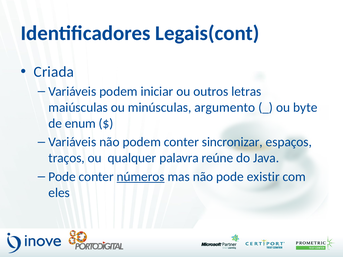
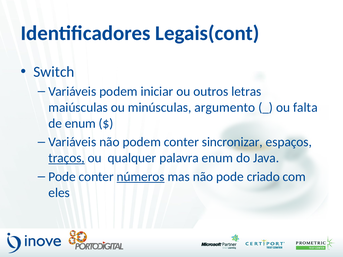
Criada: Criada -> Switch (54, 72)
byte: byte -> falta (305, 108)
traços underline: none -> present (67, 158)
palavra reúne: reúne -> enum (217, 158)
existir: existir -> criado (263, 177)
